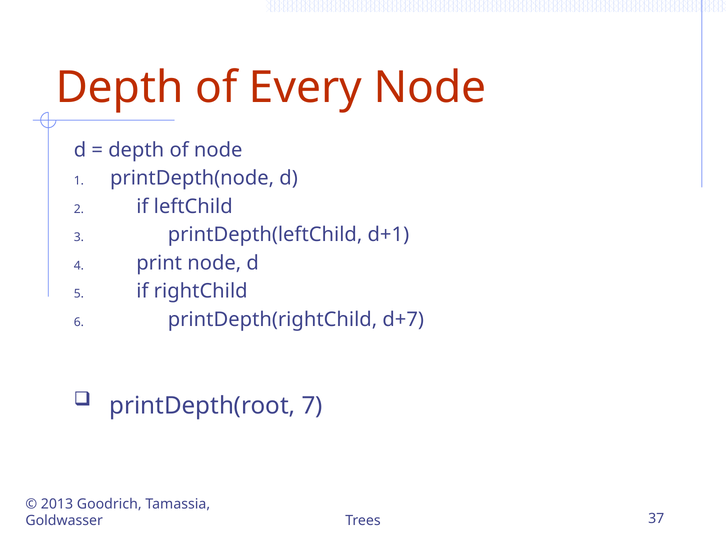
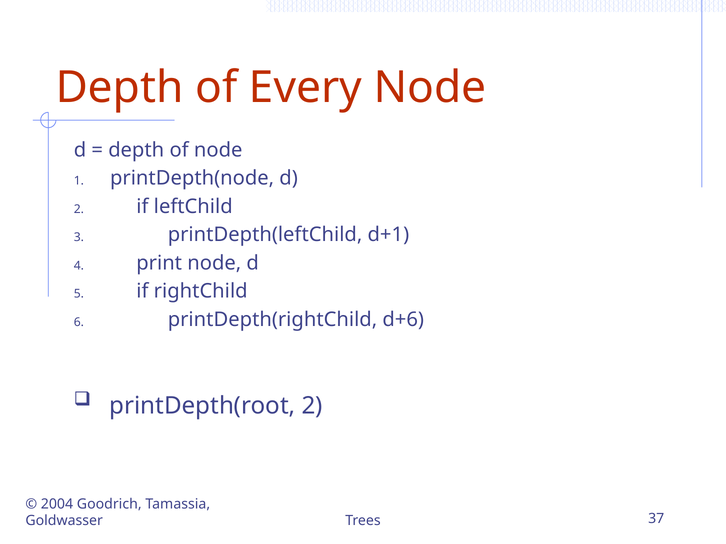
d+7: d+7 -> d+6 (403, 320)
printDepth(root 7: 7 -> 2 (312, 406)
2013: 2013 -> 2004 (57, 504)
